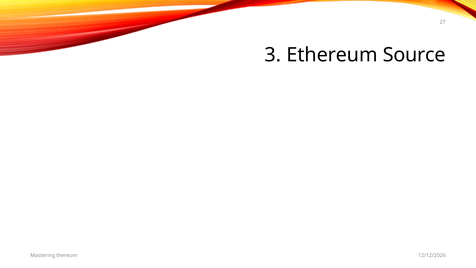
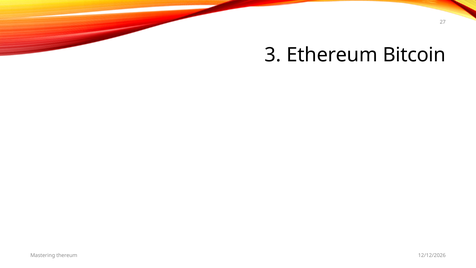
Source: Source -> Bitcoin (414, 55)
